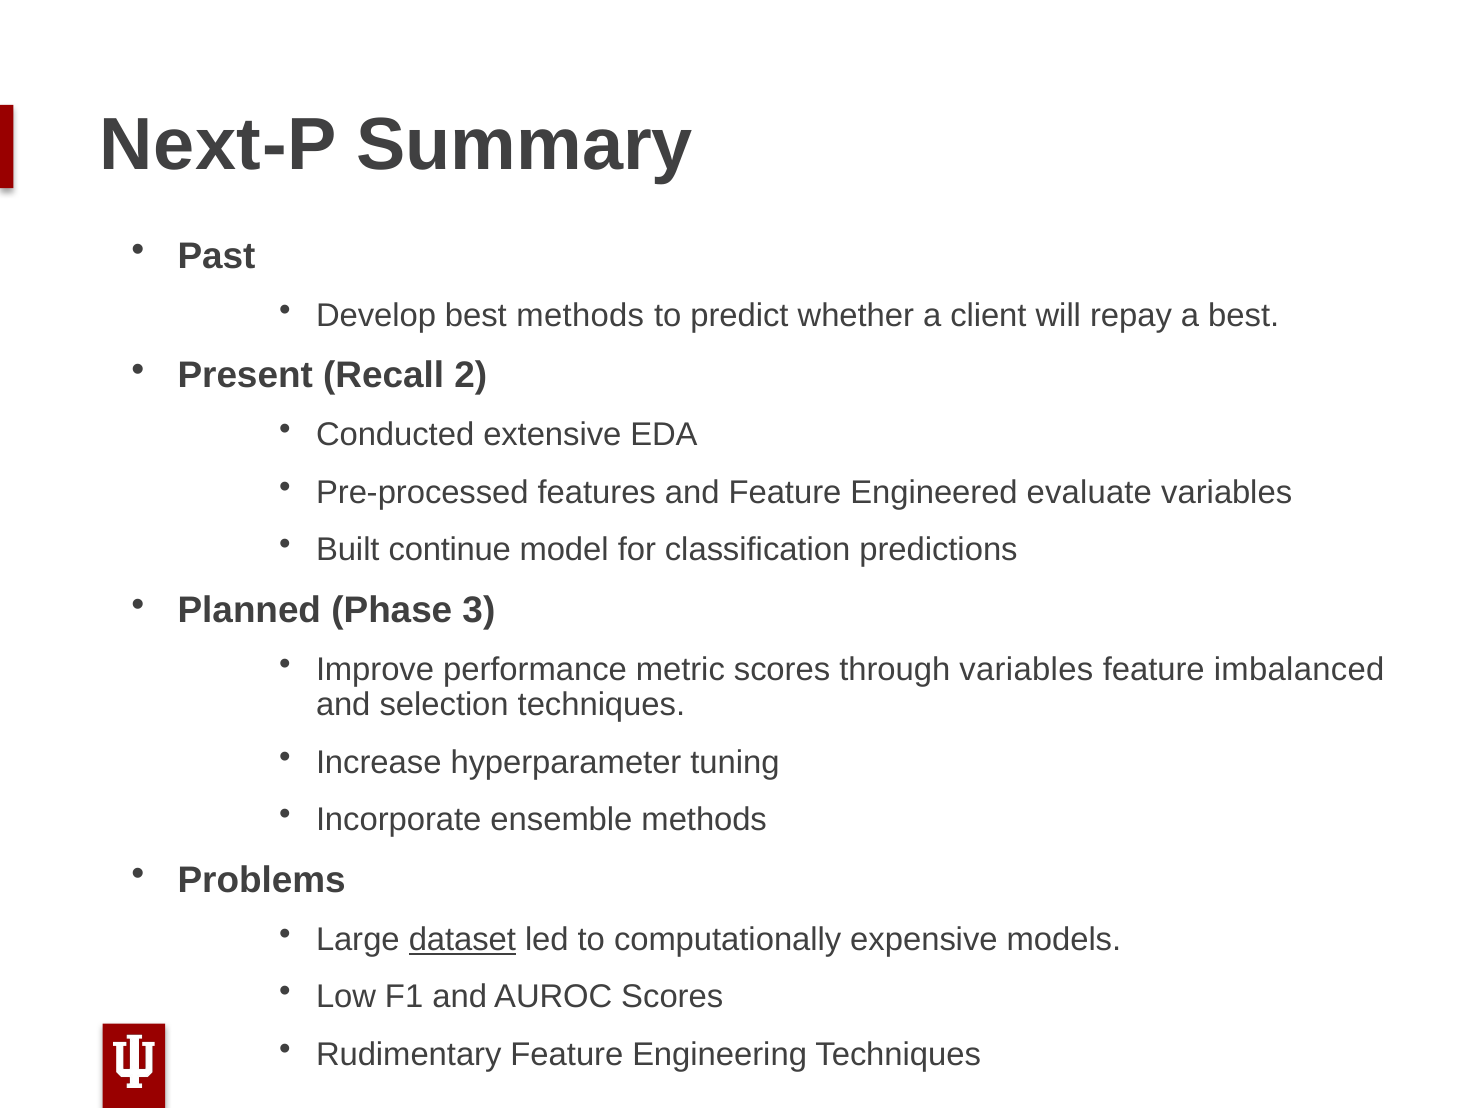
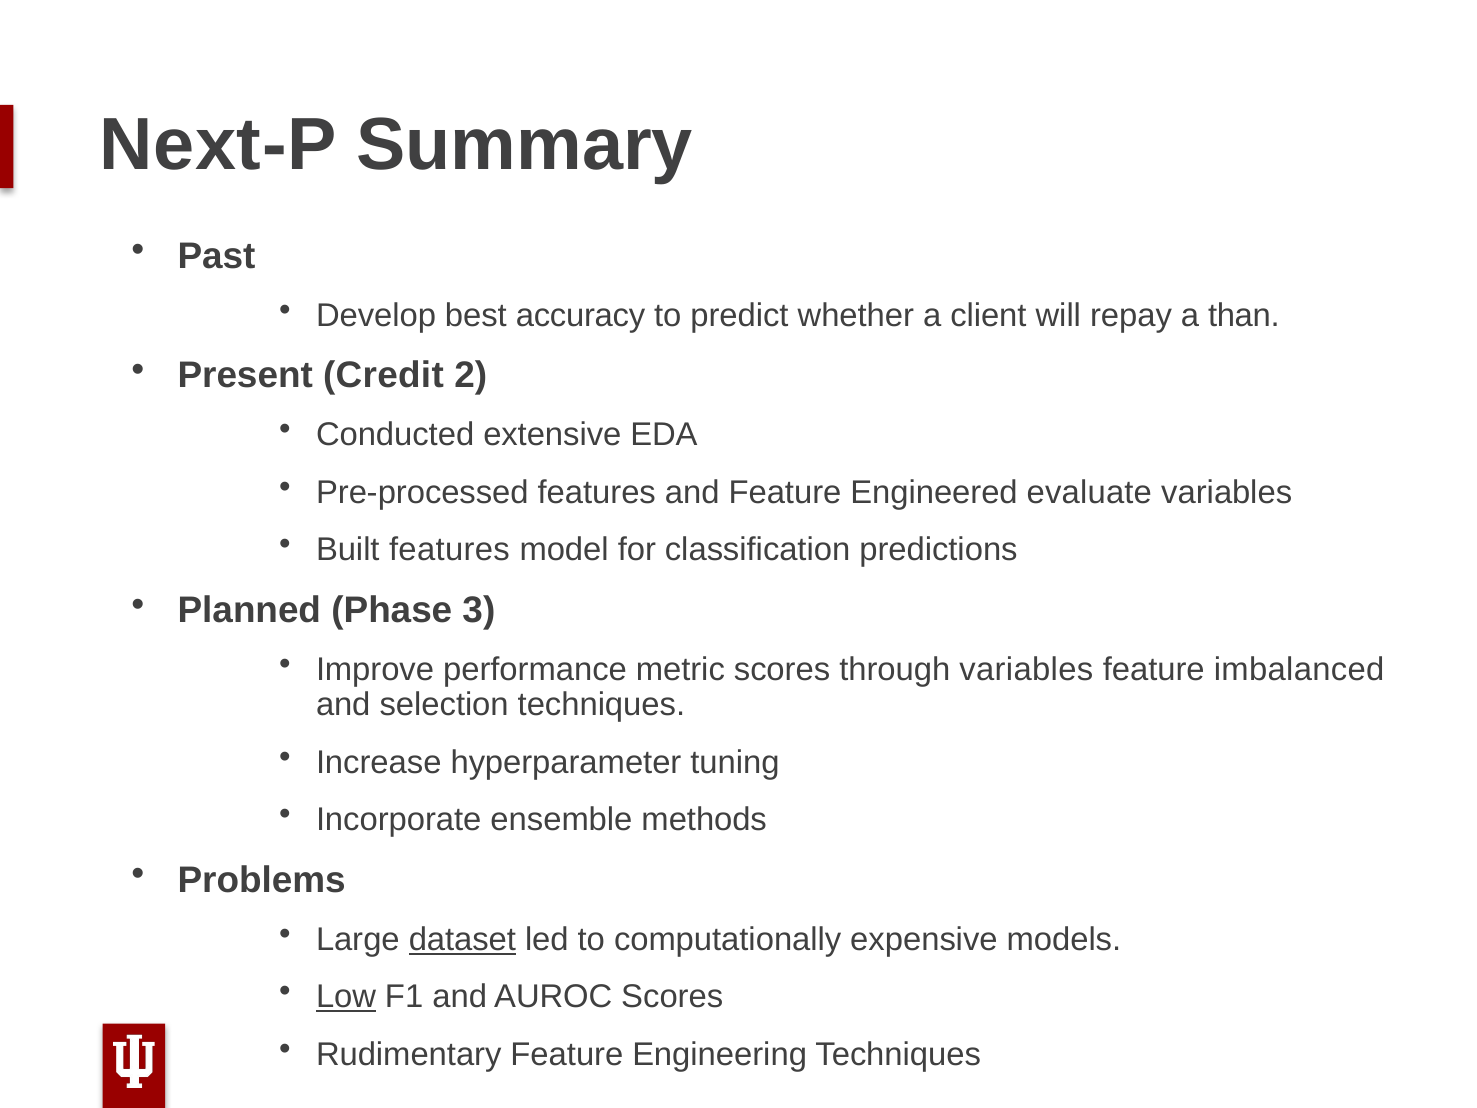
best methods: methods -> accuracy (581, 315)
a best: best -> than (1244, 315)
Recall: Recall -> Credit (383, 376)
Built continue: continue -> features (449, 550)
Low underline: none -> present (346, 997)
